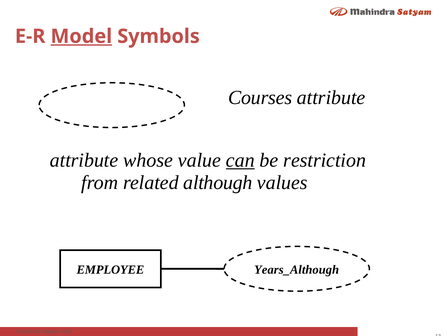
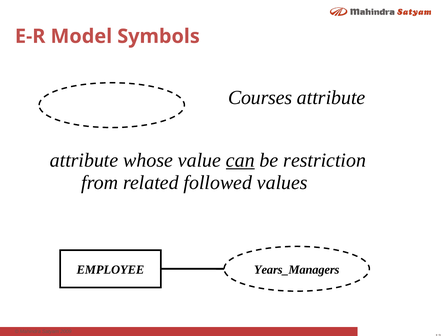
Model underline: present -> none (81, 36)
although: although -> followed (218, 182)
Years_Although: Years_Although -> Years_Managers (297, 269)
